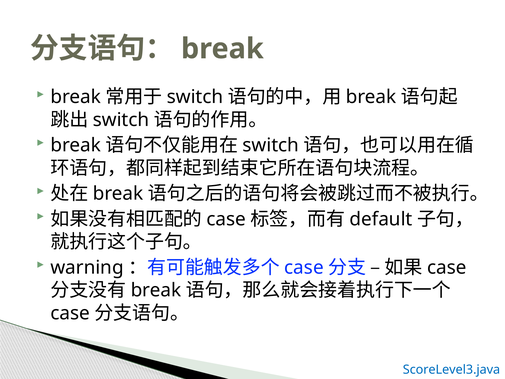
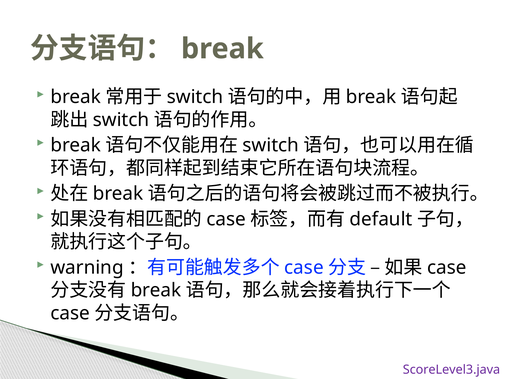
ScoreLevel3.java colour: blue -> purple (451, 369)
